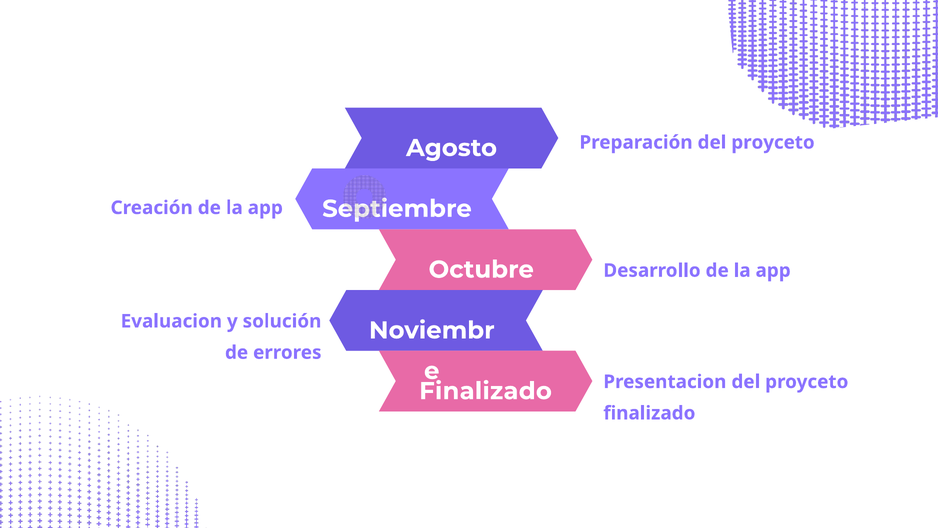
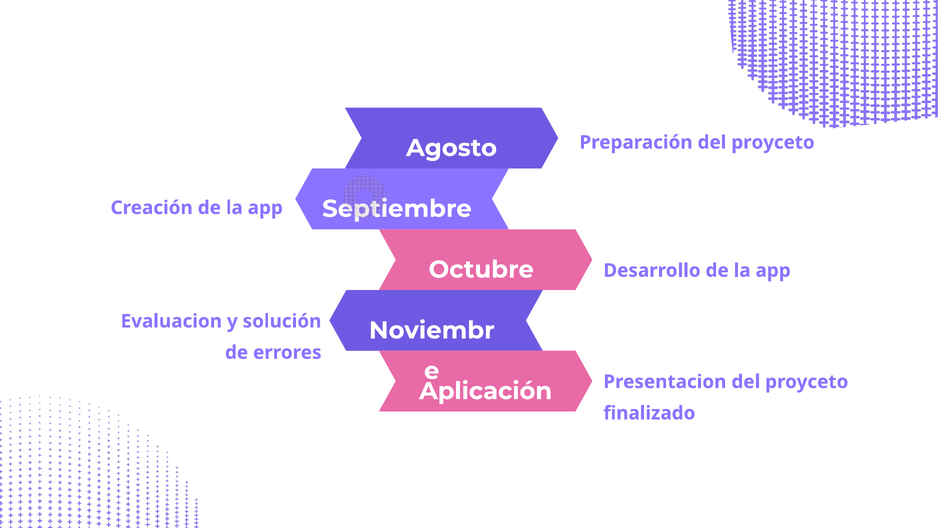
Finalizado: Finalizado -> Aplicación (486, 391)
